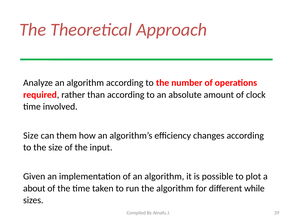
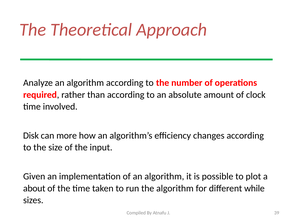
Size: Size -> Disk (31, 135)
them: them -> more (67, 135)
